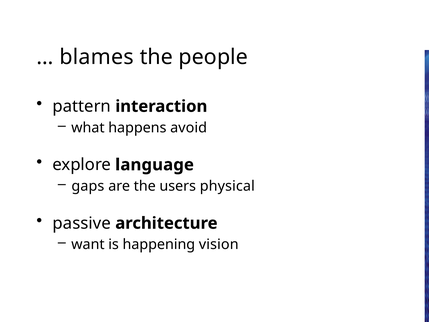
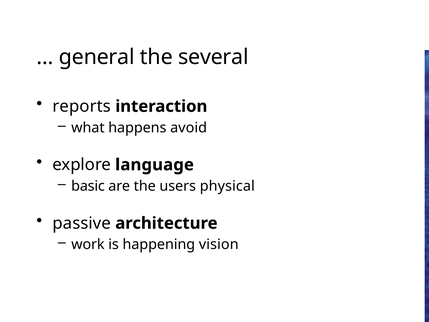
blames: blames -> general (97, 57)
people: people -> several (213, 57)
pattern: pattern -> reports (82, 106)
gaps: gaps -> basic (88, 186)
want: want -> work (88, 244)
